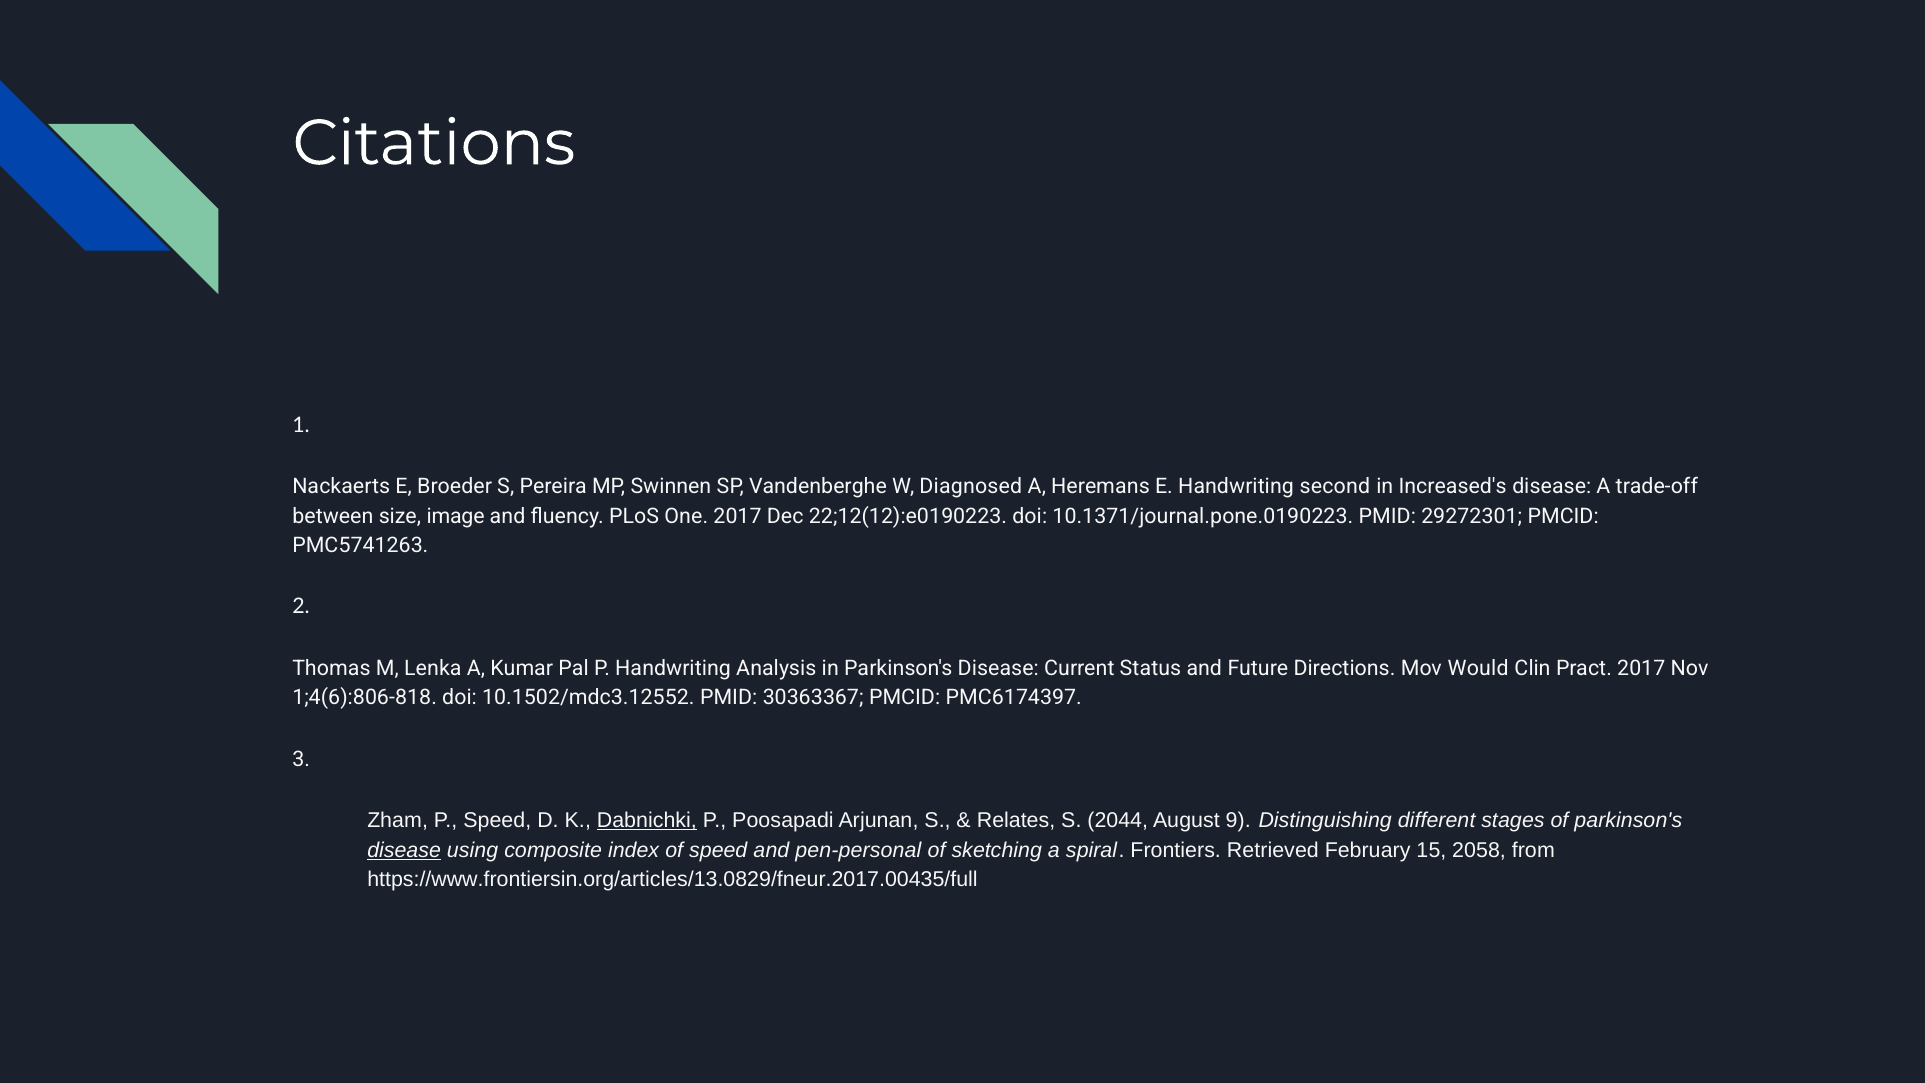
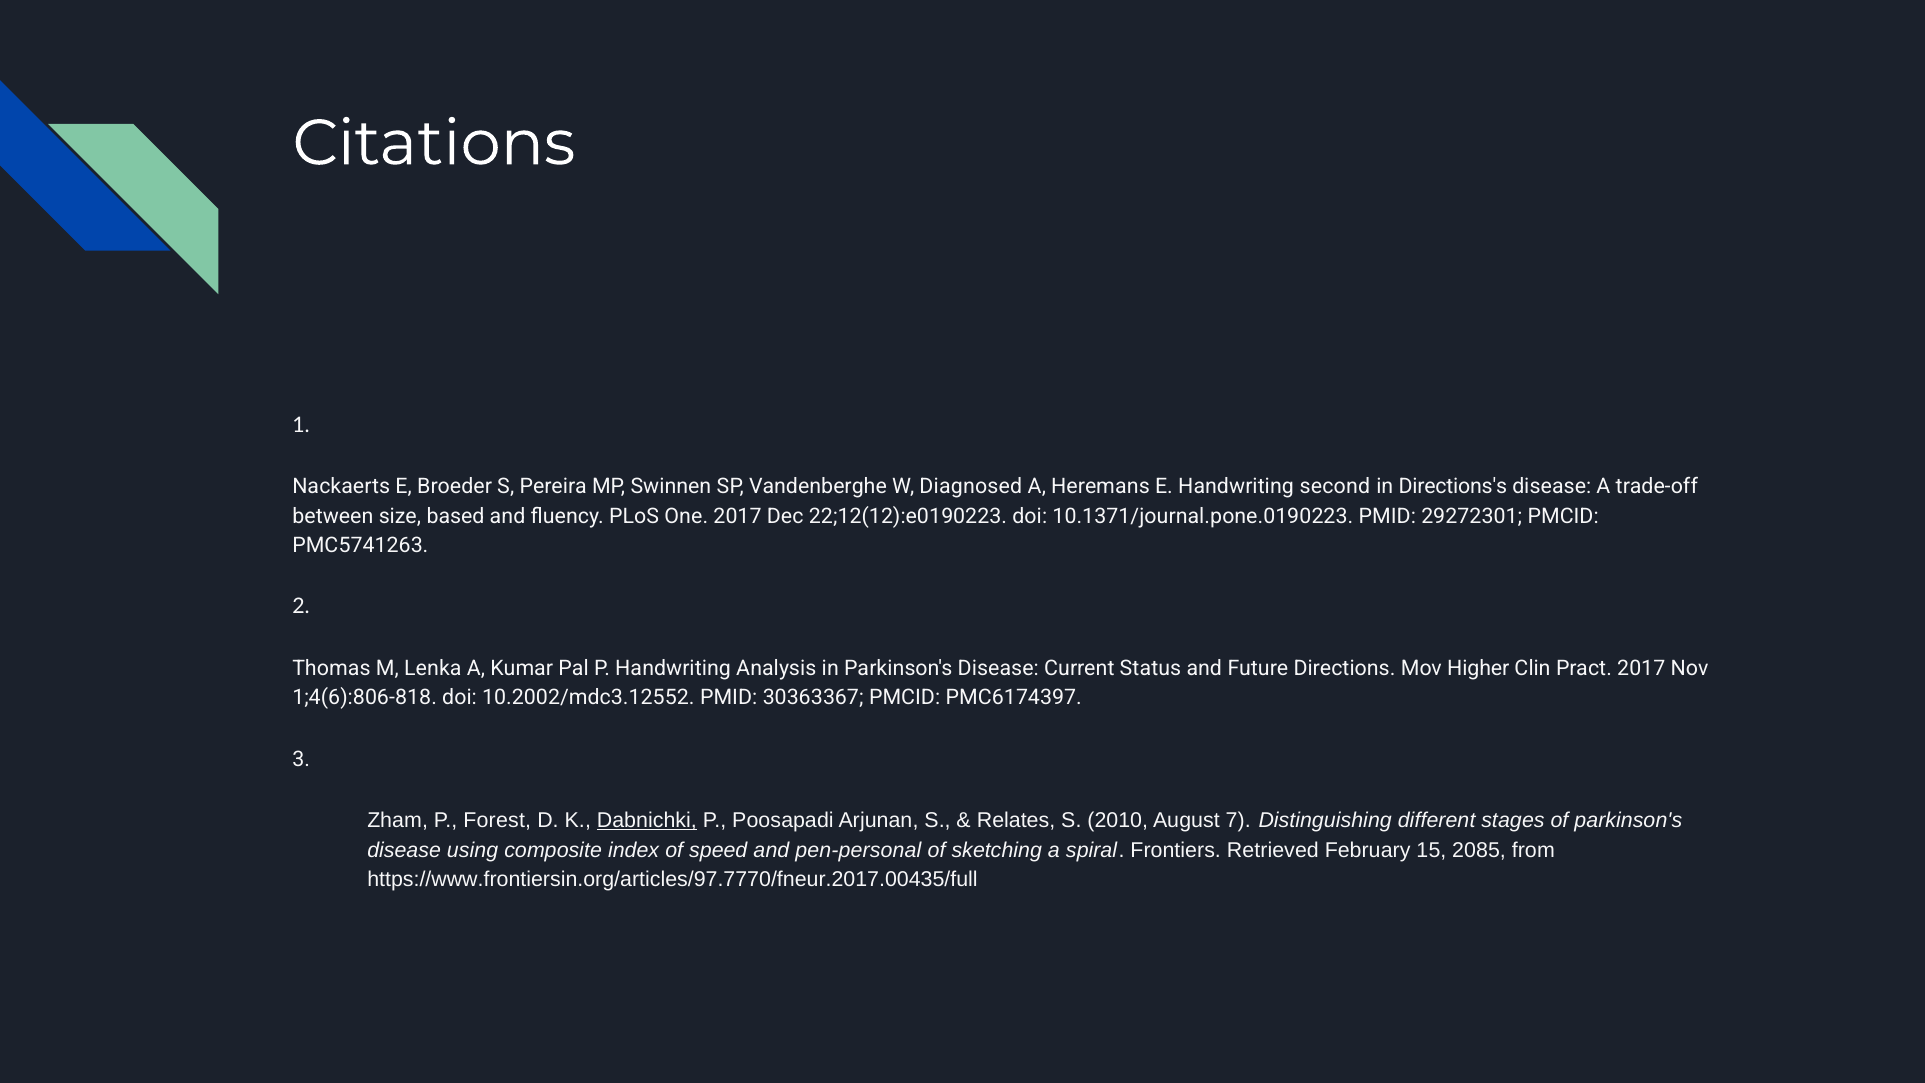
Increased's: Increased's -> Directions's (1453, 486)
image: image -> based (456, 516)
Would: Would -> Higher (1478, 668)
10.1502/mdc3.12552: 10.1502/mdc3.12552 -> 10.2002/mdc3.12552 (588, 698)
P Speed: Speed -> Forest (497, 821)
2044: 2044 -> 2010 (1118, 821)
9: 9 -> 7 (1238, 821)
disease underline: present -> none (404, 850)
2058: 2058 -> 2085 (1479, 850)
https://www.frontiersin.org/articles/13.0829/fneur.2017.00435/full: https://www.frontiersin.org/articles/13.0829/fneur.2017.00435/full -> https://www.frontiersin.org/articles/97.7770/fneur.2017.00435/full (672, 879)
